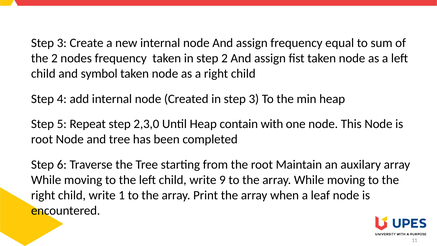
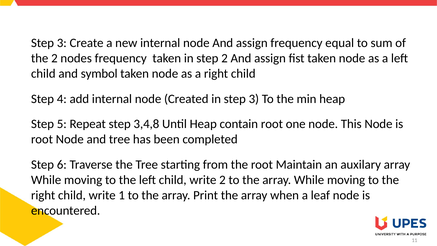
2,3,0: 2,3,0 -> 3,4,8 (146, 124)
contain with: with -> root (272, 124)
write 9: 9 -> 2 (222, 180)
